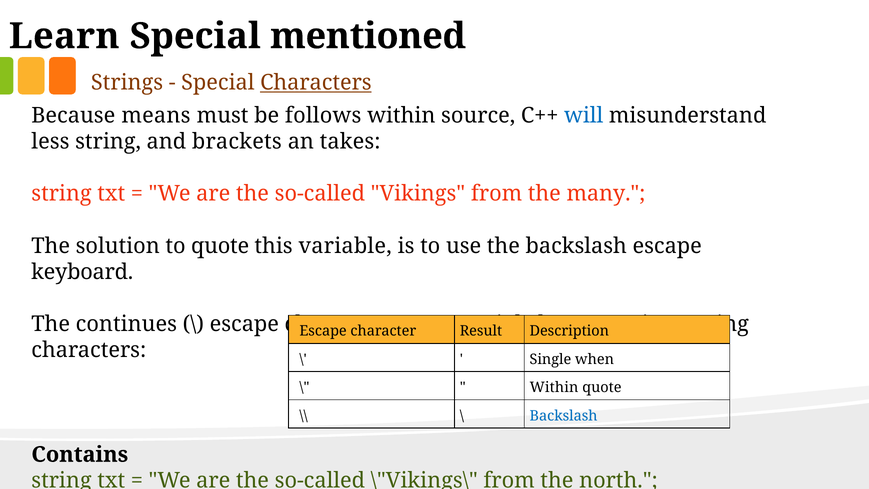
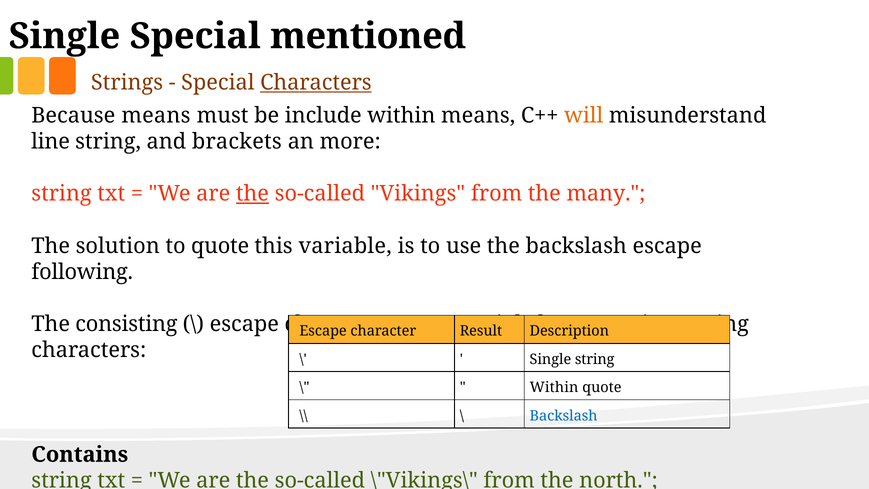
Learn: Learn -> Single (64, 36)
follows: follows -> include (323, 116)
within source: source -> means (478, 116)
will colour: blue -> orange (584, 116)
less: less -> line (51, 142)
takes: takes -> more (350, 142)
the underline: none -> present (252, 194)
keyboard: keyboard -> following (82, 272)
continues: continues -> consisting (126, 324)
Single when: when -> string (595, 359)
